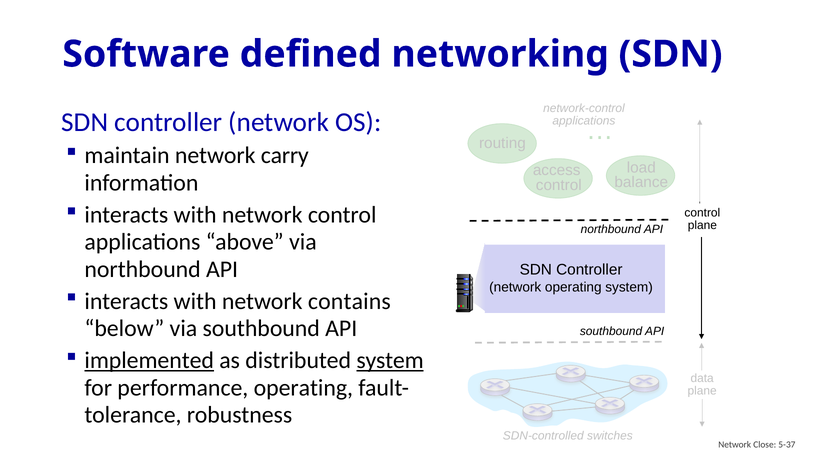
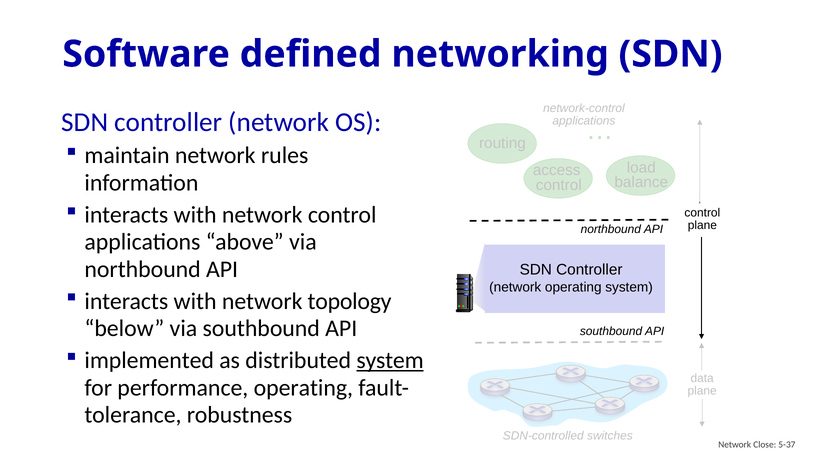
carry: carry -> rules (285, 155)
contains: contains -> topology (350, 301)
implemented underline: present -> none (149, 360)
